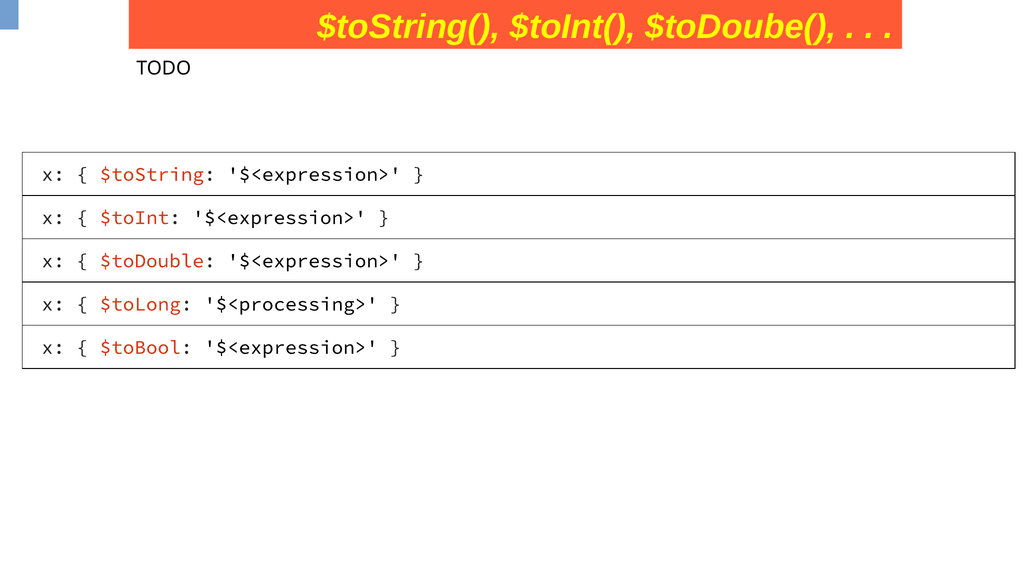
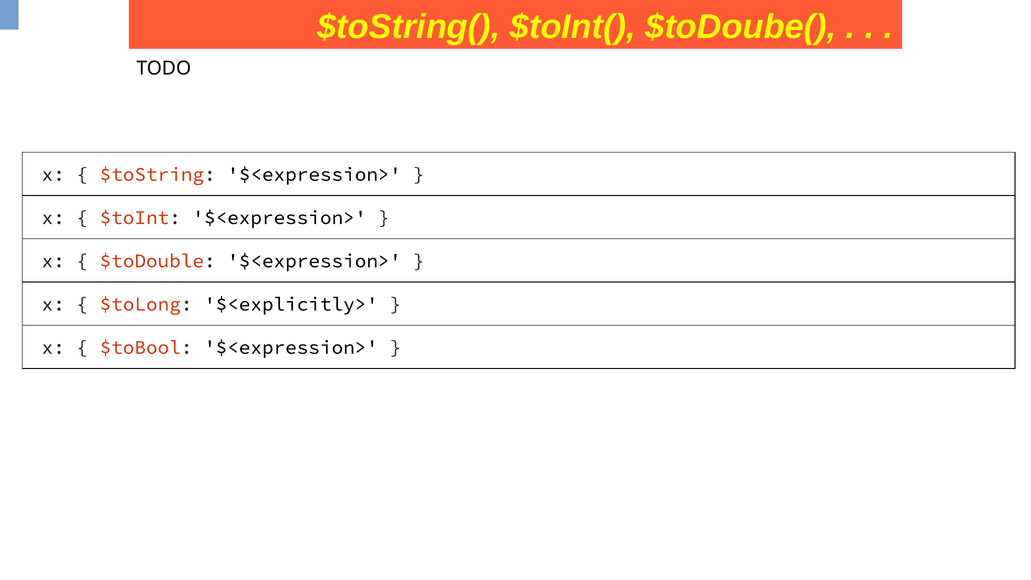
$<processing>: $<processing> -> $<explicitly> (291, 304)
